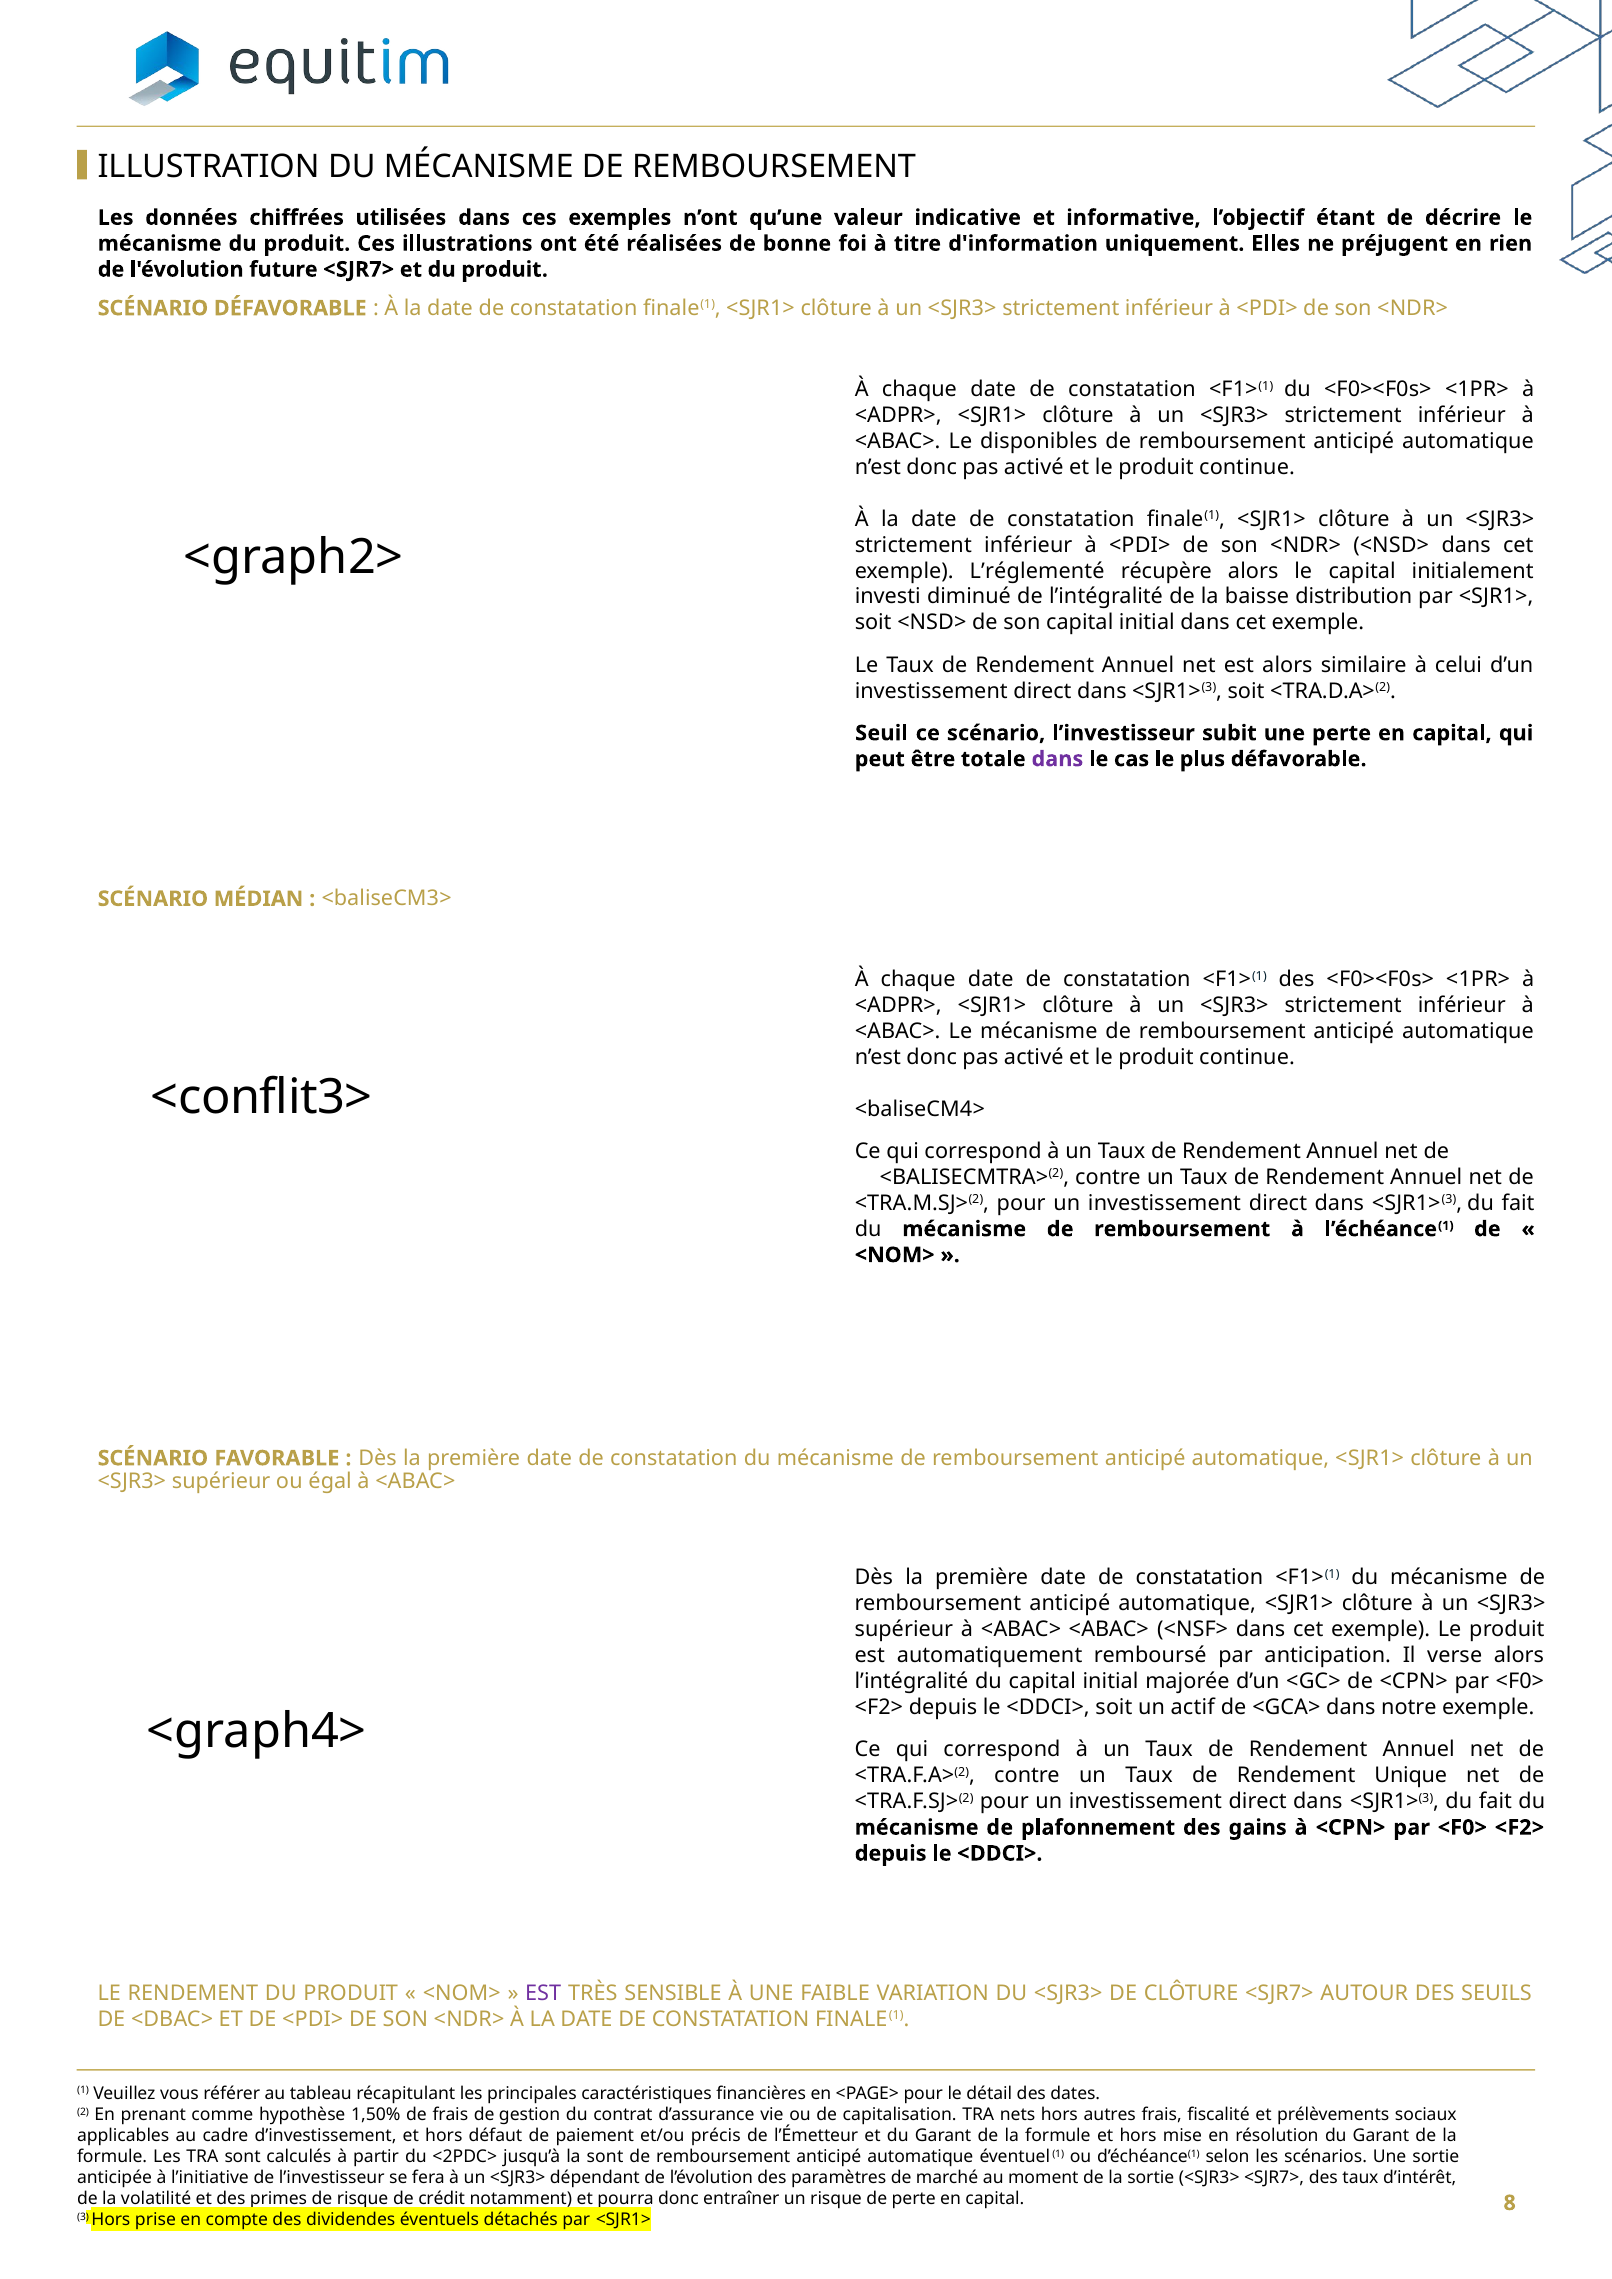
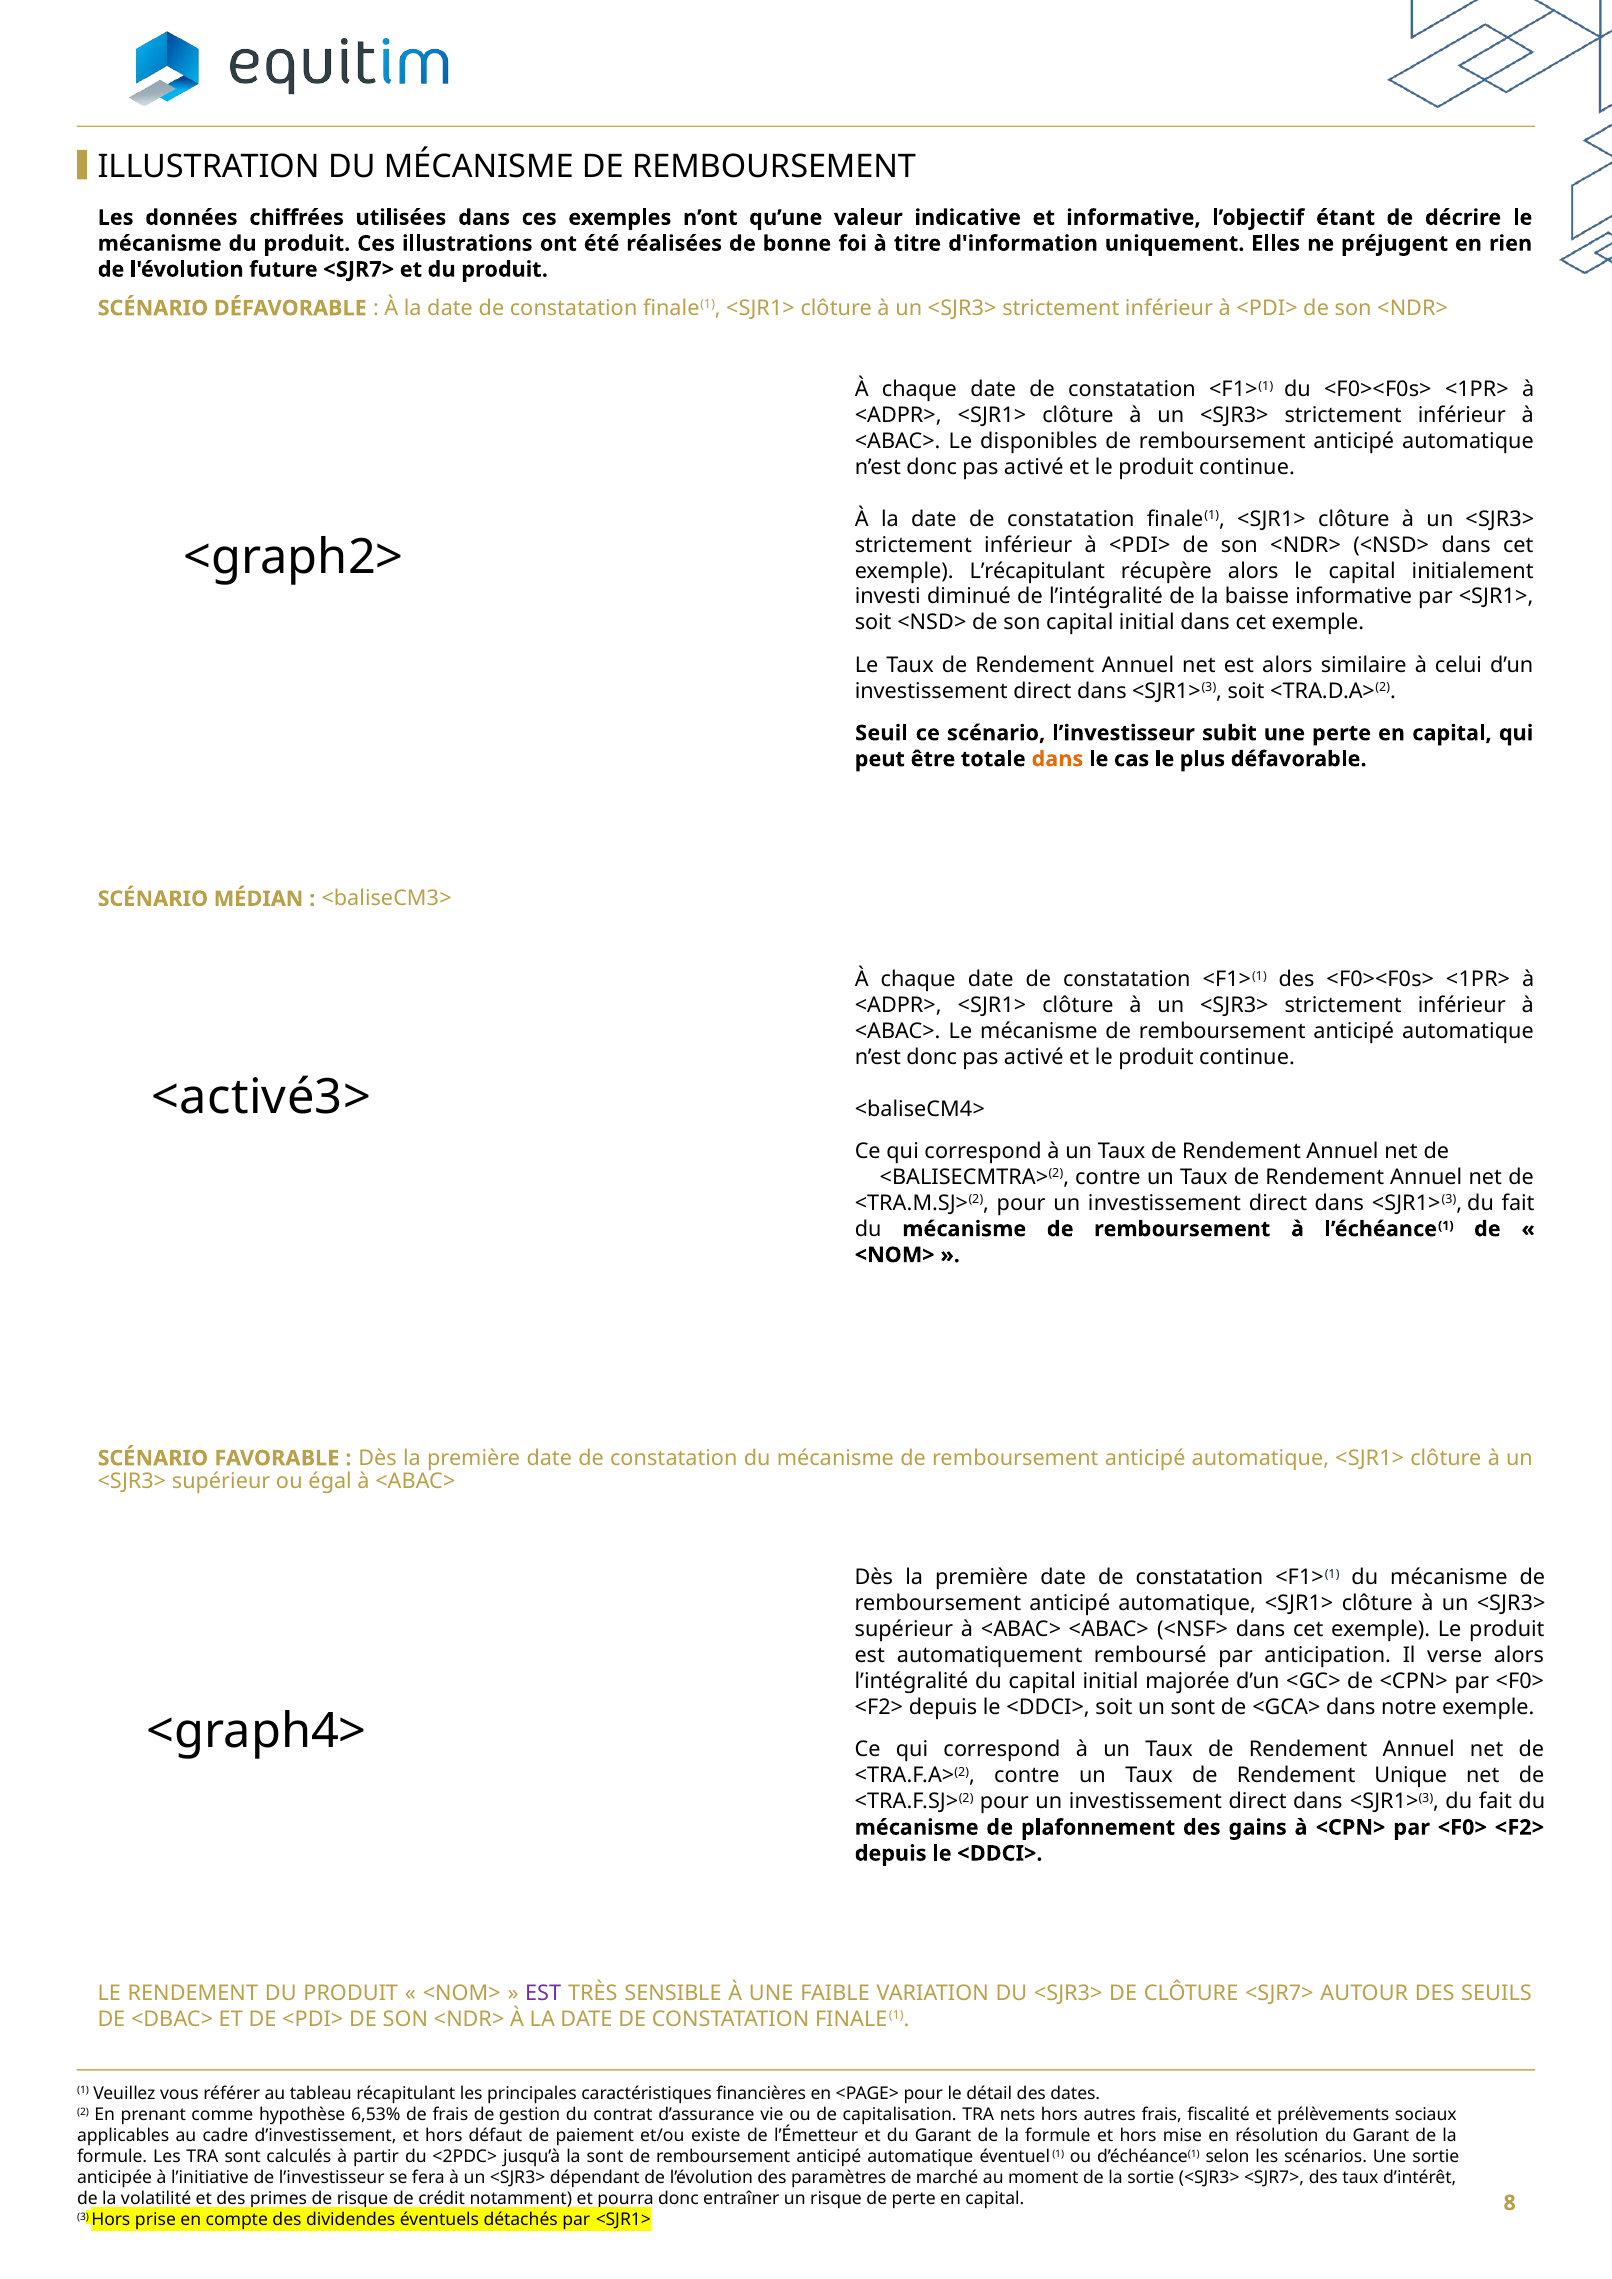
L’réglementé: L’réglementé -> L’récapitulant (1037, 571)
baisse distribution: distribution -> informative (1354, 597)
dans colour: purple -> orange (1057, 759)
<conflit3>: <conflit3> -> <activé3> (261, 1098)
un actif: actif -> sont (1193, 1708)
1,50%: 1,50% -> 6,53% (376, 2115)
précis: précis -> existe (716, 2136)
